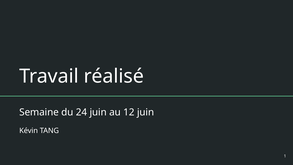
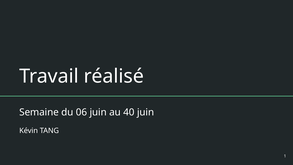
24: 24 -> 06 (81, 112)
12: 12 -> 40 (129, 112)
